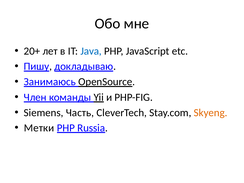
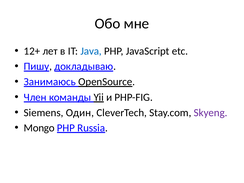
20+: 20+ -> 12+ (32, 51)
Часть: Часть -> Один (80, 113)
Skyeng colour: orange -> purple (211, 113)
Метки: Метки -> Mongo (39, 128)
